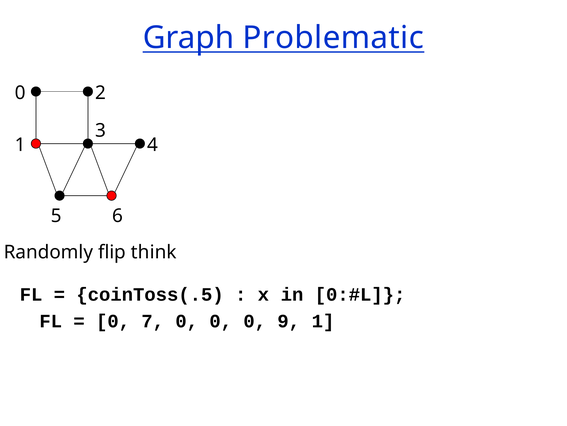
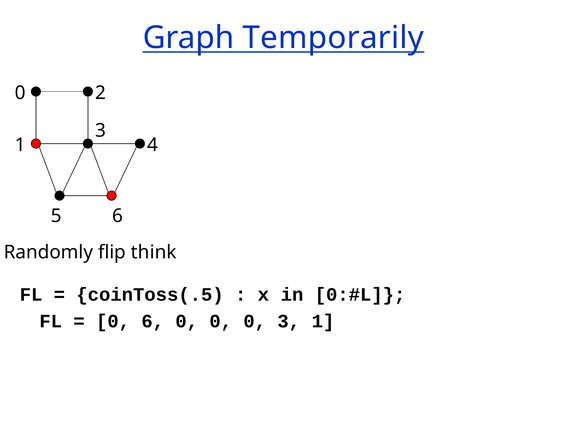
Problematic: Problematic -> Temporarily (333, 38)
0 7: 7 -> 6 (153, 321)
0 9: 9 -> 3 (289, 321)
